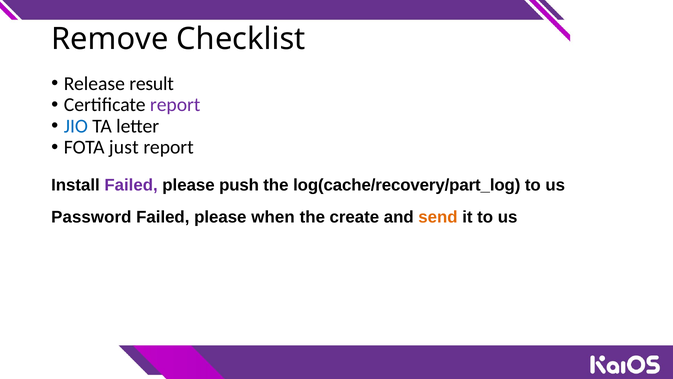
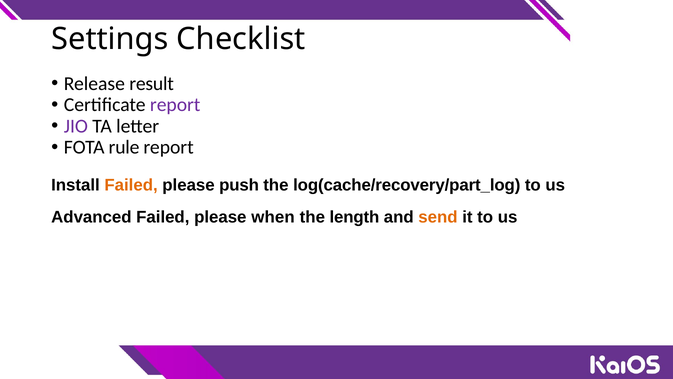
Remove: Remove -> Settings (110, 39)
JIO colour: blue -> purple (76, 126)
just: just -> rule (124, 147)
Failed colour: purple -> orange (131, 185)
Password: Password -> Advanced (91, 217)
create: create -> length (354, 217)
